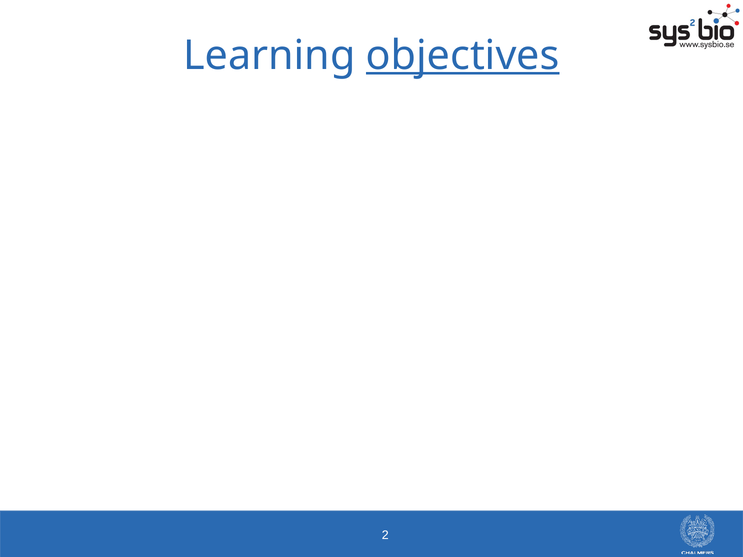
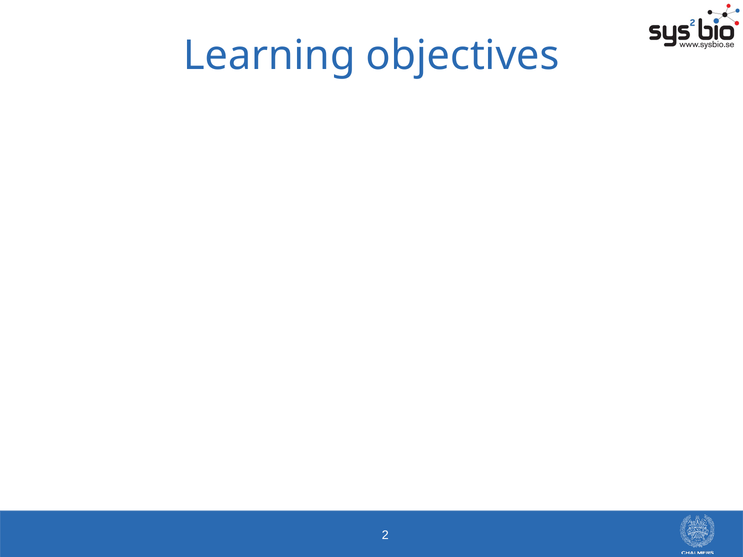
objectives underline: present -> none (463, 56)
